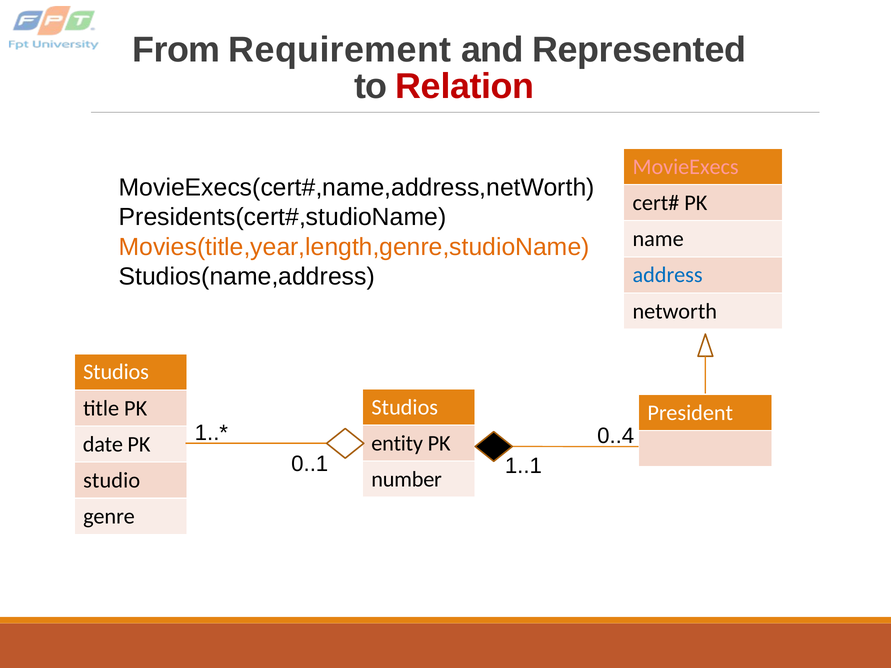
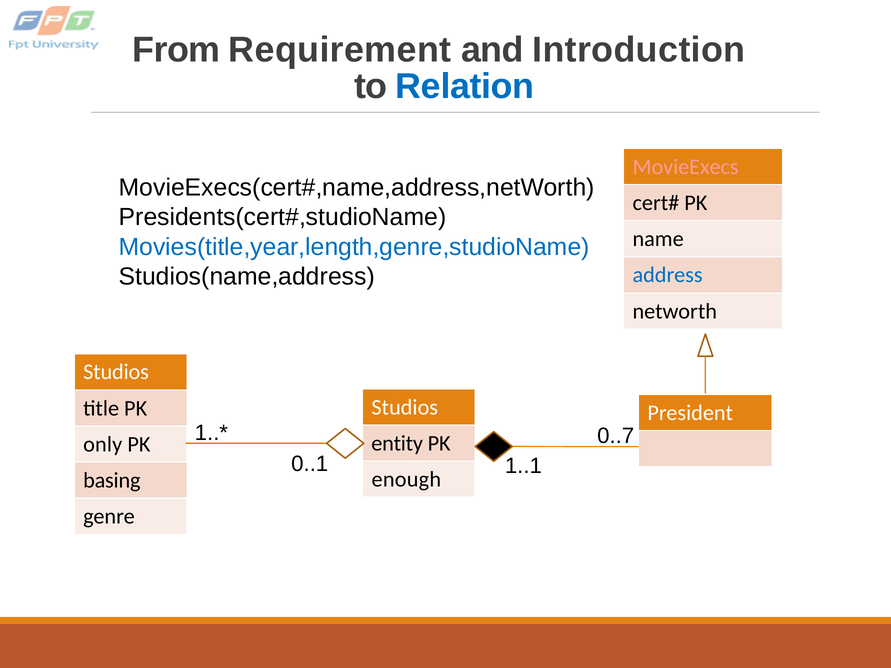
Represented: Represented -> Introduction (639, 50)
Relation colour: red -> blue (465, 86)
Movies(title,year,length,genre,studioName colour: orange -> blue (354, 247)
0..4: 0..4 -> 0..7 (616, 436)
date: date -> only (103, 444)
number: number -> enough (406, 480)
studio: studio -> basing (112, 481)
